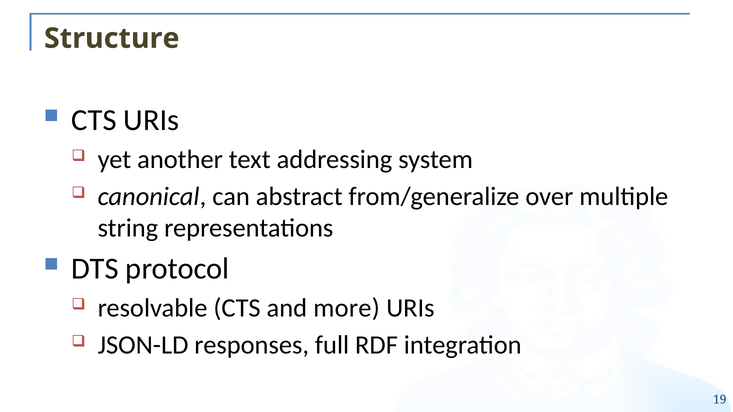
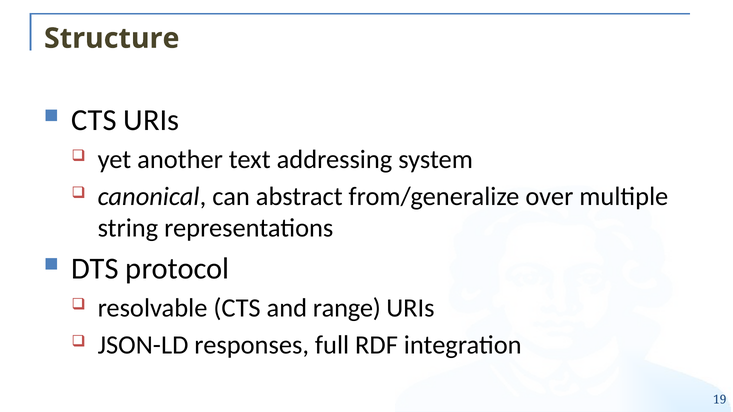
more: more -> range (347, 308)
